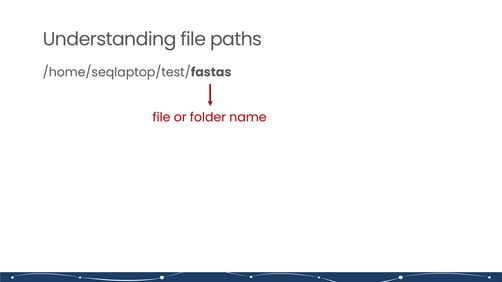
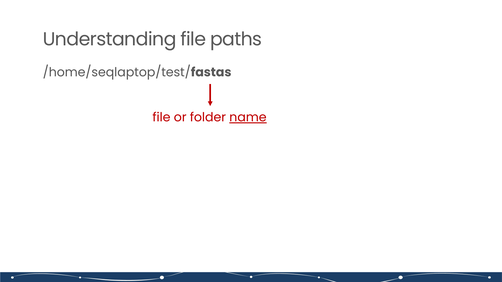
name underline: none -> present (248, 118)
